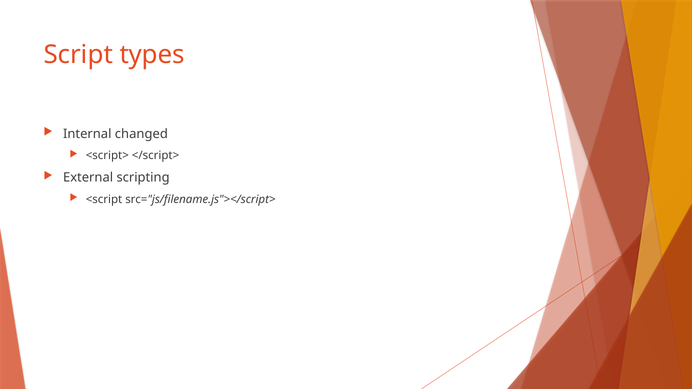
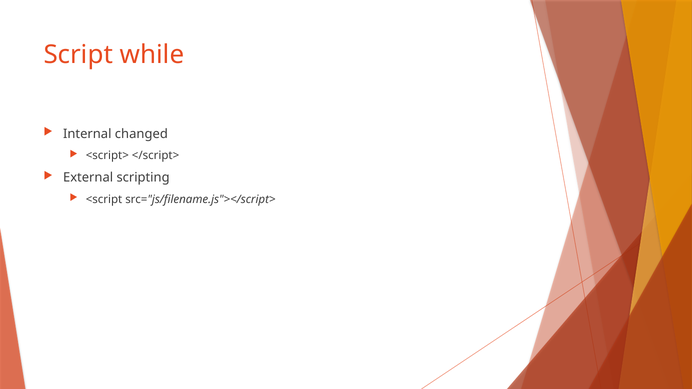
types: types -> while (152, 55)
